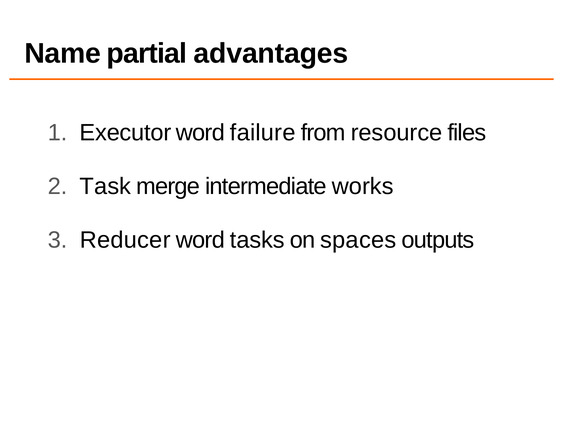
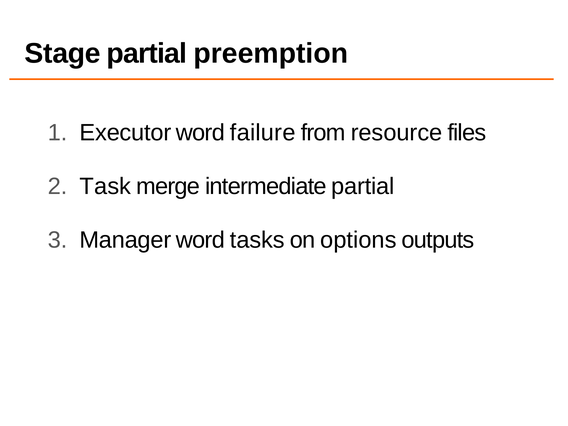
Name: Name -> Stage (63, 53)
advantages: advantages -> preemption (271, 53)
intermediate works: works -> partial (363, 186)
Reducer: Reducer -> Manager (125, 240)
spaces: spaces -> options (358, 240)
